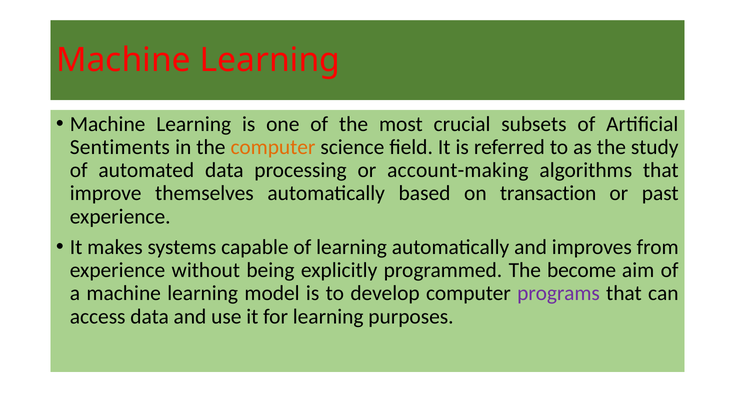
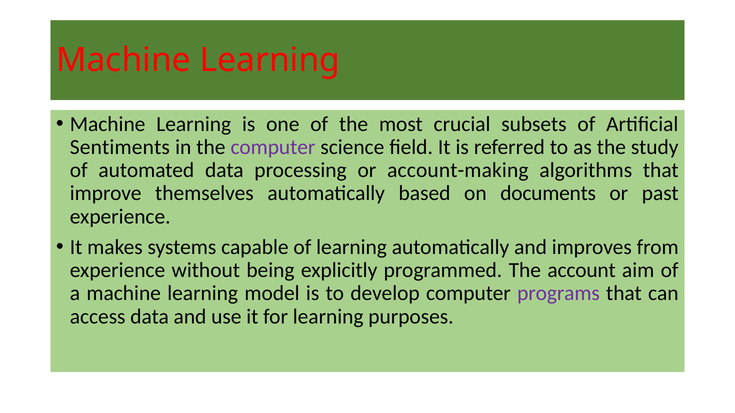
computer colour: orange -> purple (273, 147)
transaction: transaction -> documents (548, 194)
become: become -> account (582, 271)
